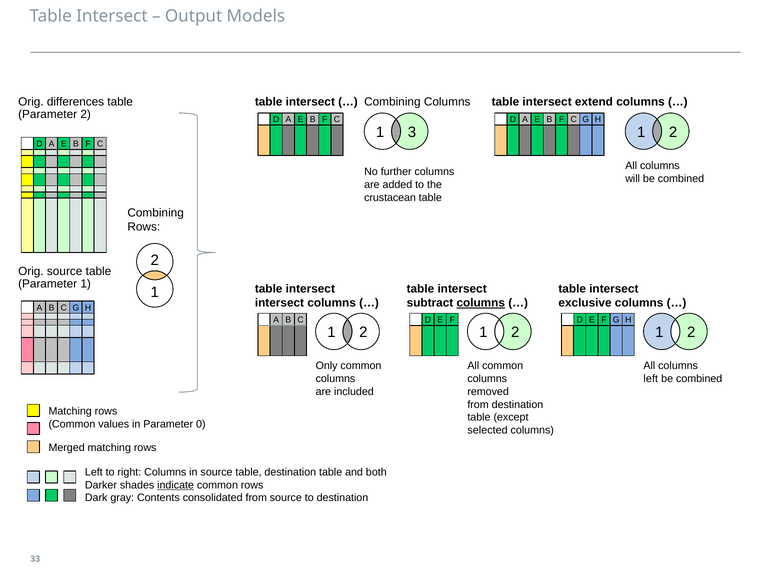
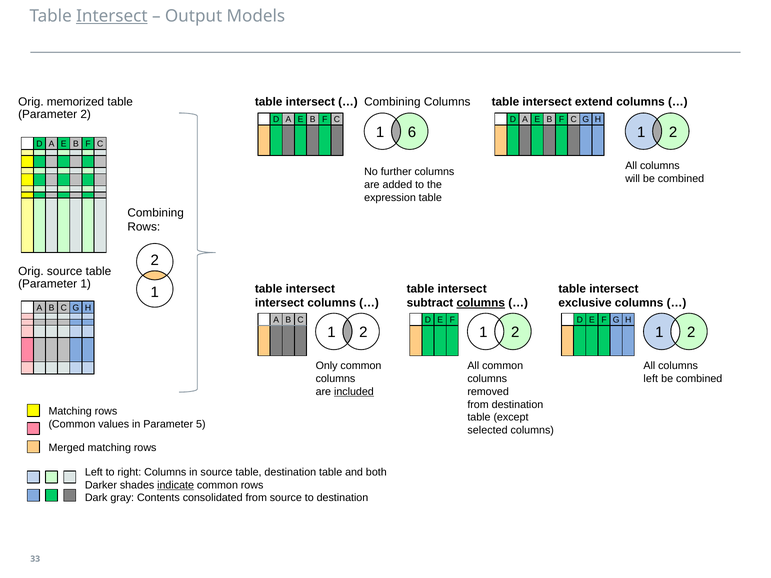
Intersect underline: none -> present (112, 16)
differences: differences -> memorized (76, 102)
3: 3 -> 6 (412, 132)
crustacean: crustacean -> expression (390, 198)
included underline: none -> present (354, 392)
0: 0 -> 5 (201, 424)
